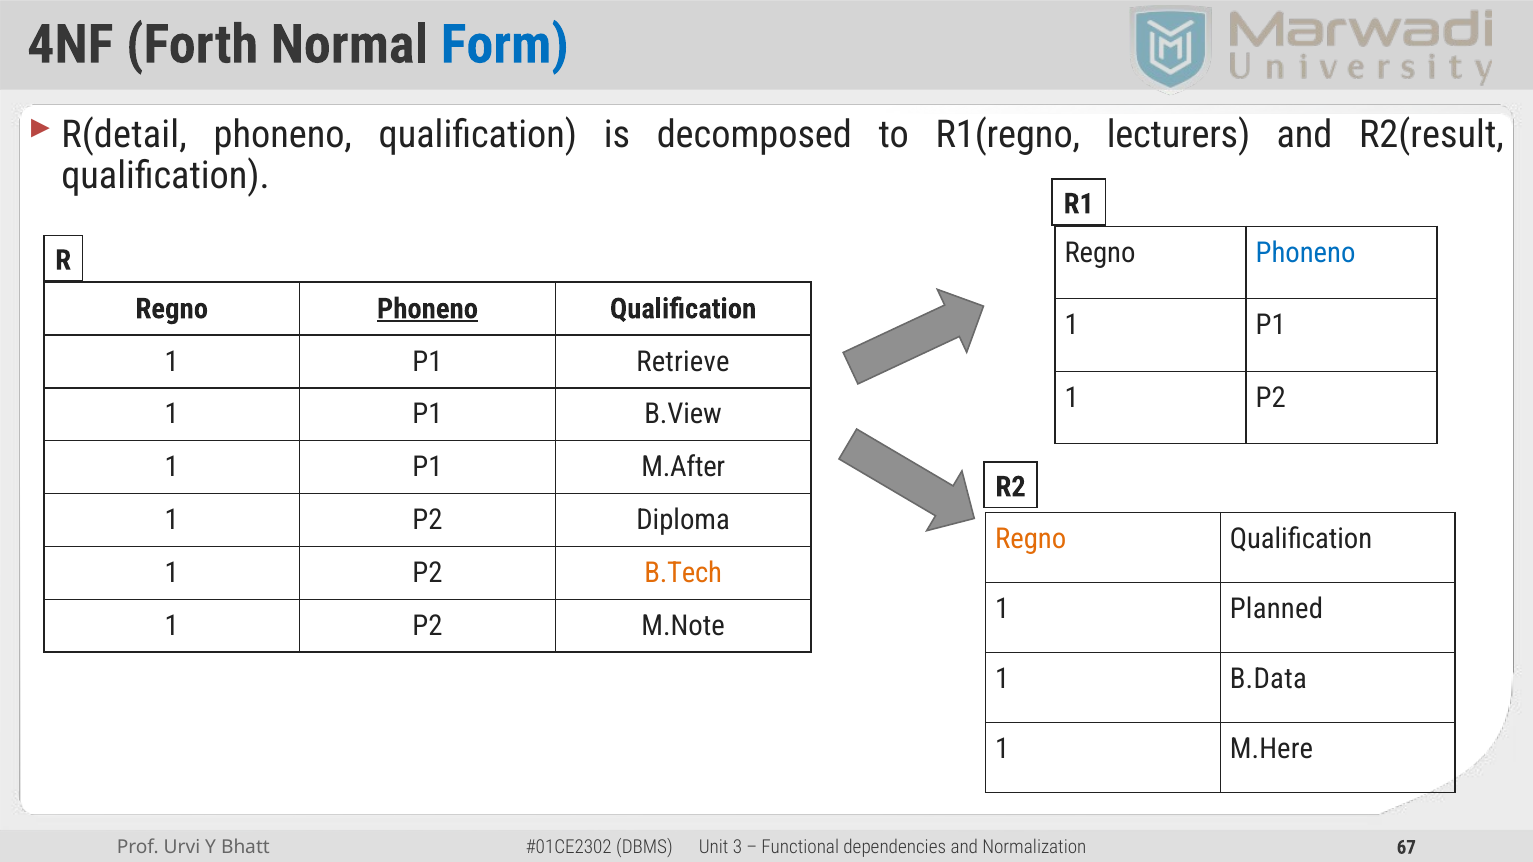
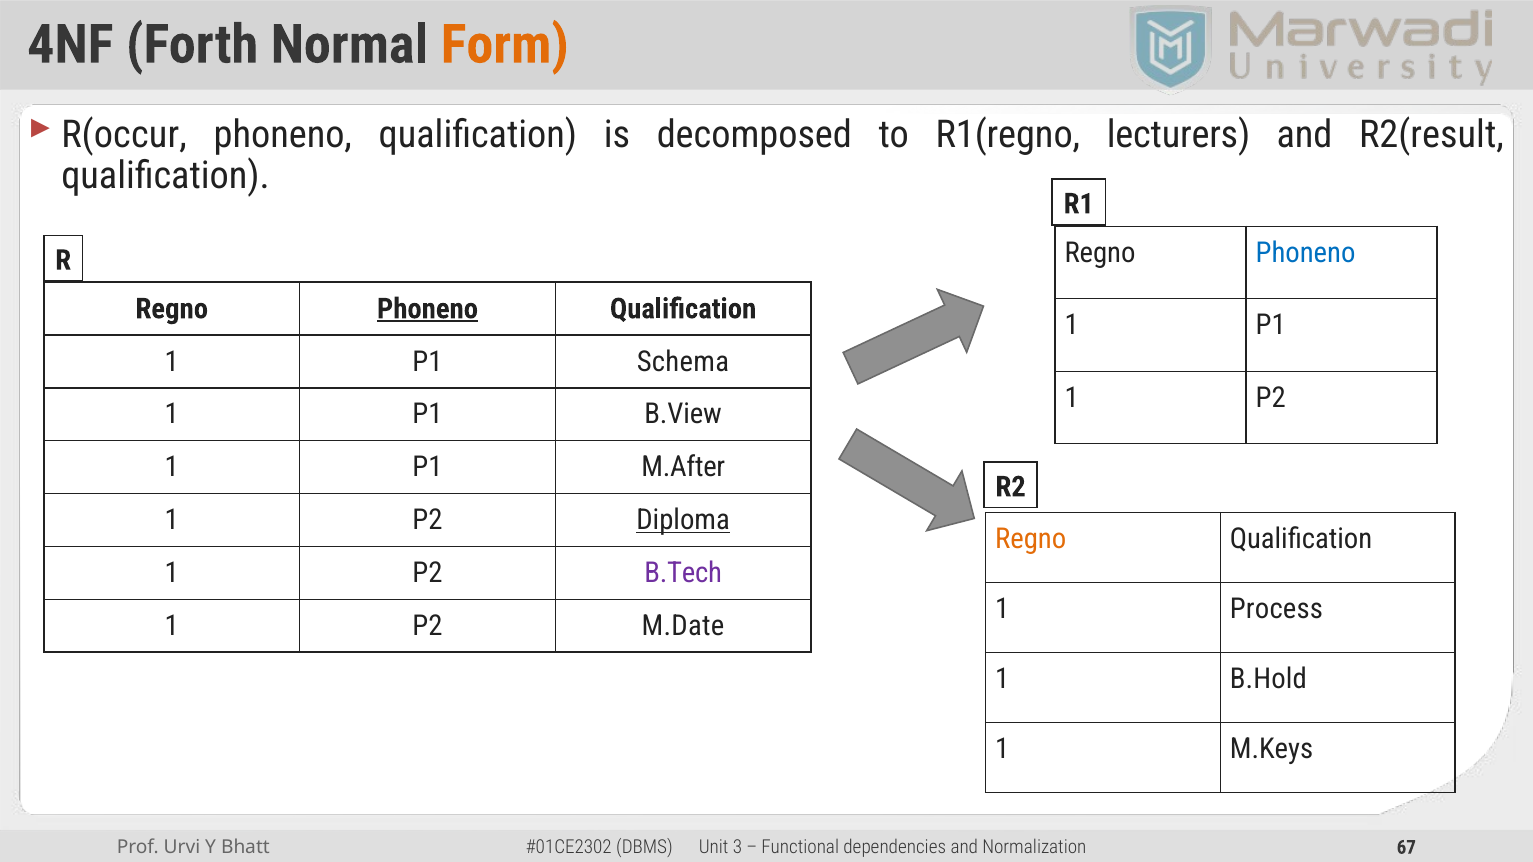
Form colour: blue -> orange (505, 45)
R(detail: R(detail -> R(occur (124, 135)
Retrieve: Retrieve -> Schema (683, 362)
Diploma underline: none -> present (683, 520)
B.Tech colour: orange -> purple (683, 573)
Planned: Planned -> Process (1276, 609)
M.Note: M.Note -> M.Date (683, 626)
B.Data: B.Data -> B.Hold (1268, 679)
M.Here: M.Here -> M.Keys (1272, 750)
